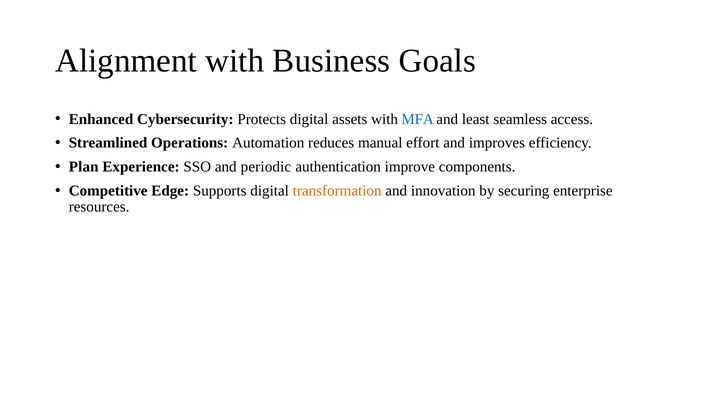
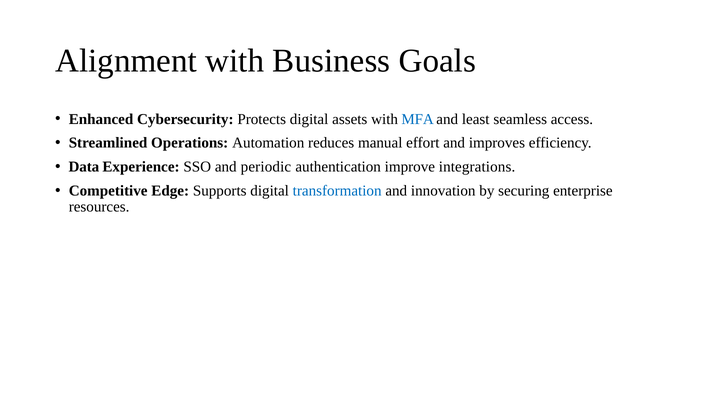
Plan: Plan -> Data (84, 167)
components: components -> integrations (477, 167)
transformation colour: orange -> blue (337, 191)
